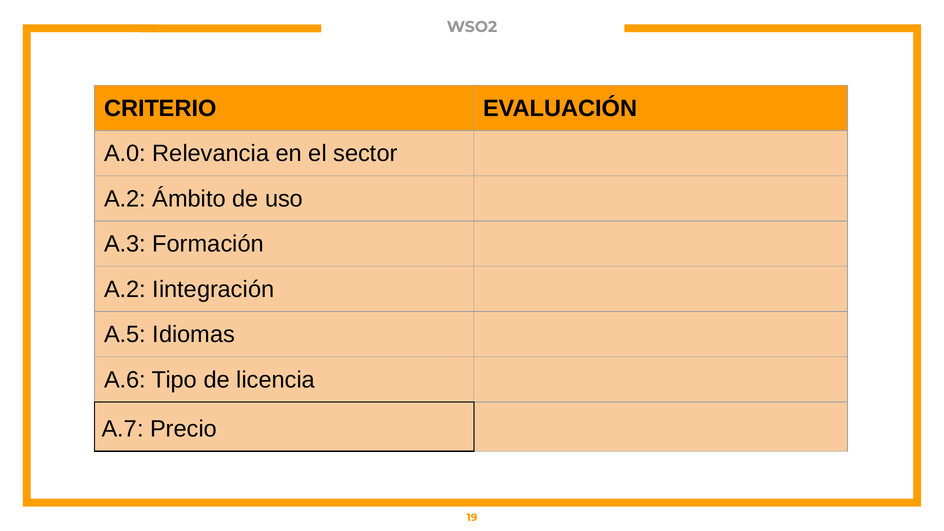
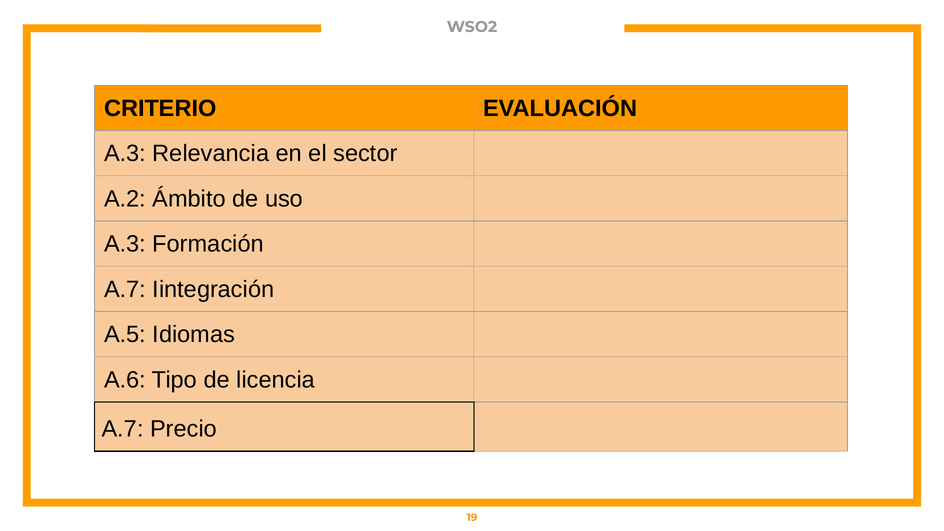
A.0: A.0 -> A.3 (125, 154)
A.2: A.2 -> A.7 (125, 289)
